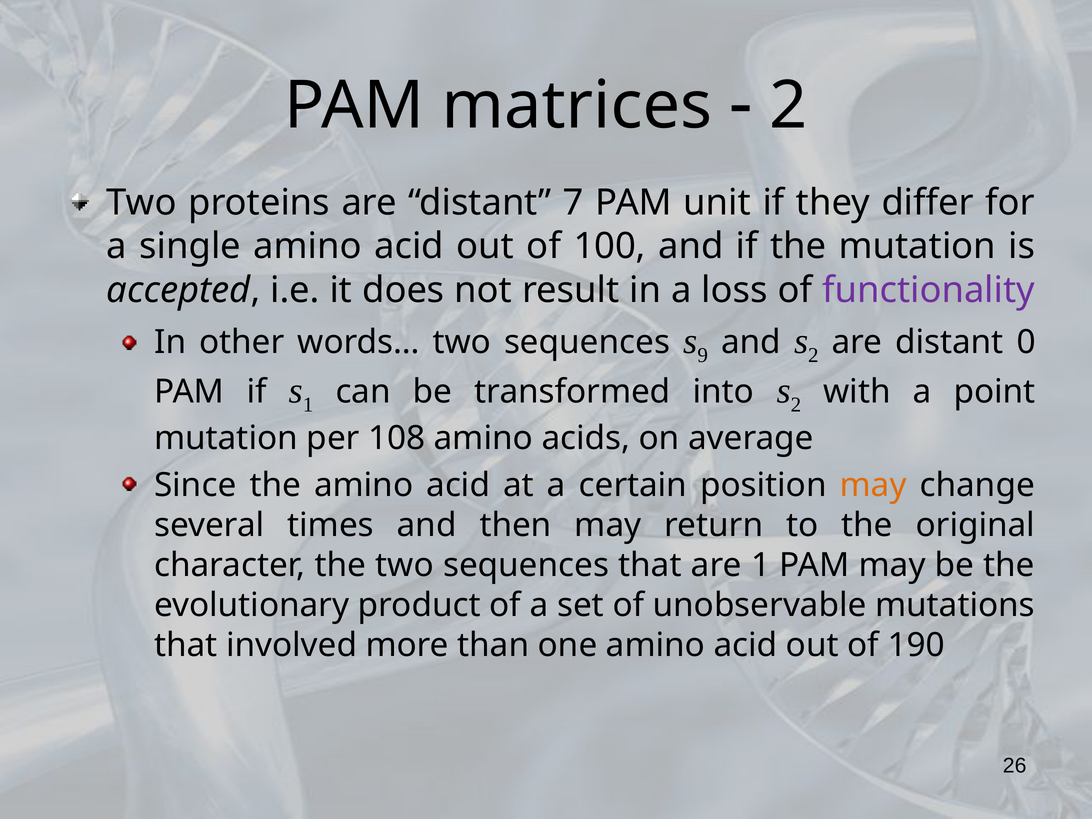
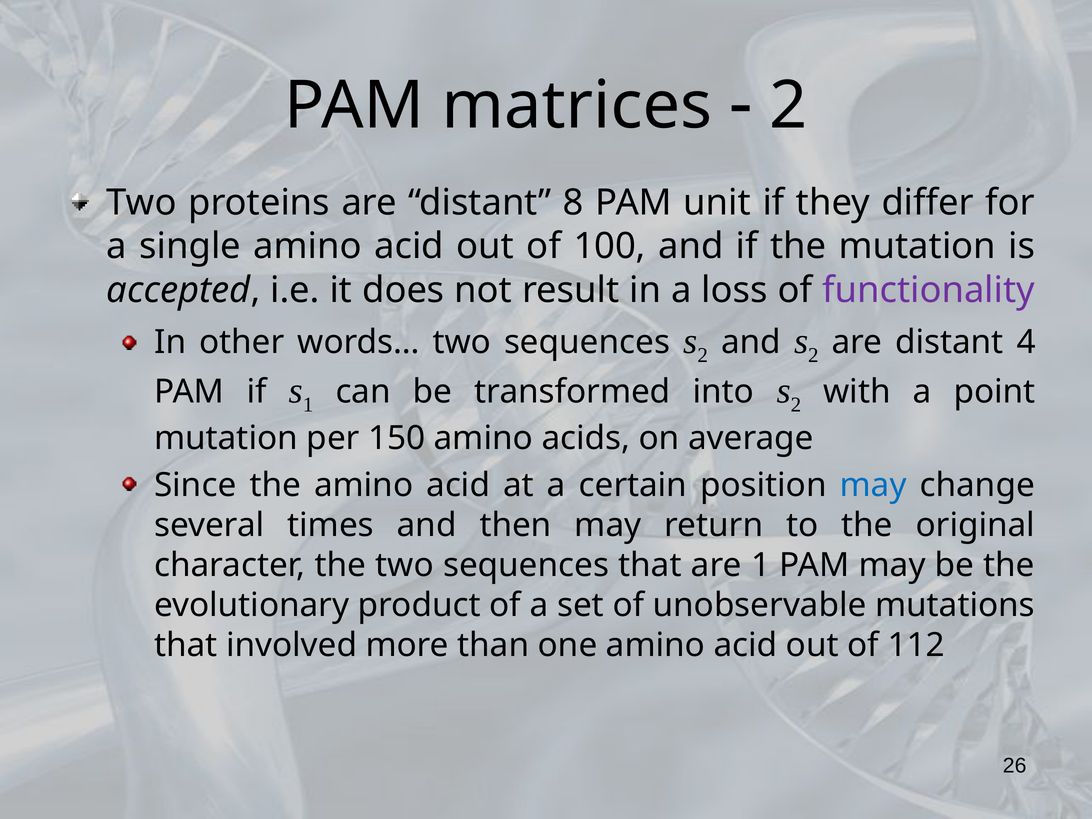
7: 7 -> 8 (573, 203)
9: 9 -> 2 (703, 355)
0: 0 -> 4 (1026, 342)
108: 108 -> 150 (397, 438)
may colour: orange -> blue (873, 485)
190: 190 -> 112 (916, 645)
